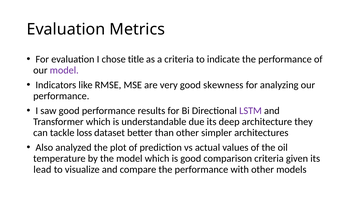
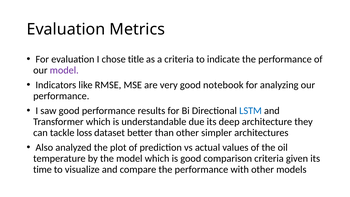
skewness: skewness -> notebook (223, 85)
LSTM colour: purple -> blue (251, 111)
lead: lead -> time (42, 169)
